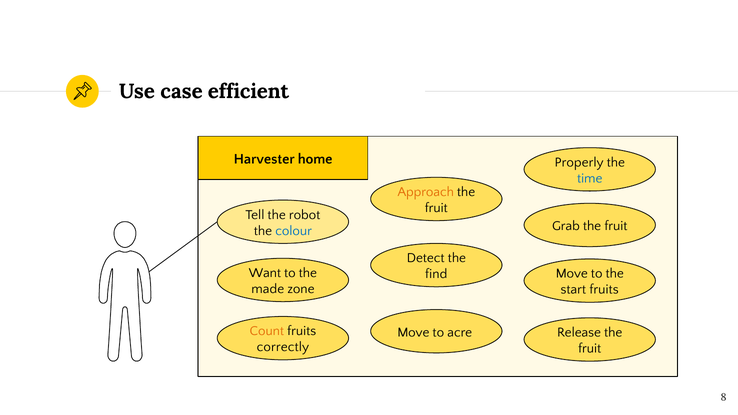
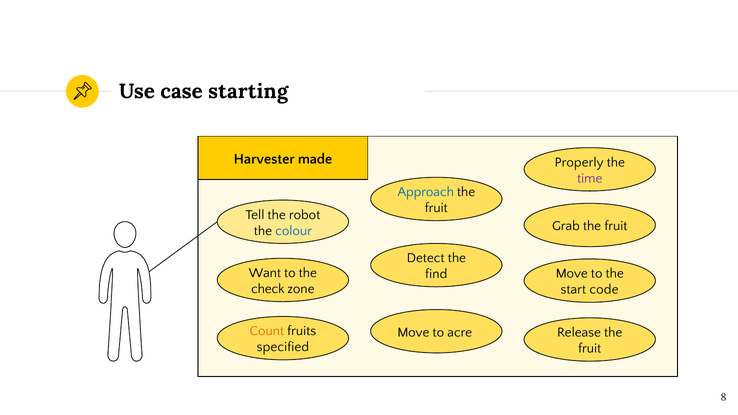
efficient: efficient -> starting (248, 91)
home: home -> made (315, 159)
time colour: blue -> purple (590, 178)
Approach colour: orange -> blue (426, 192)
made: made -> check (268, 289)
start fruits: fruits -> code (604, 290)
correctly: correctly -> specified (283, 347)
